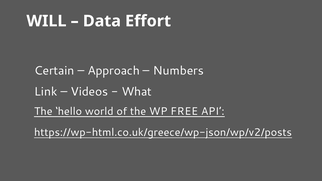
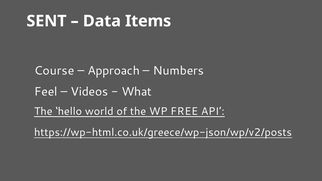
WILL: WILL -> SENT (47, 21)
Effort: Effort -> Items (148, 21)
Certain: Certain -> Course (54, 71)
Link: Link -> Feel (46, 92)
